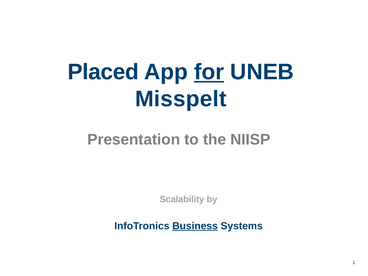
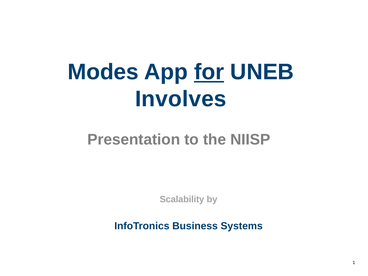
Placed: Placed -> Modes (103, 72)
Misspelt: Misspelt -> Involves (181, 99)
Business underline: present -> none (195, 226)
